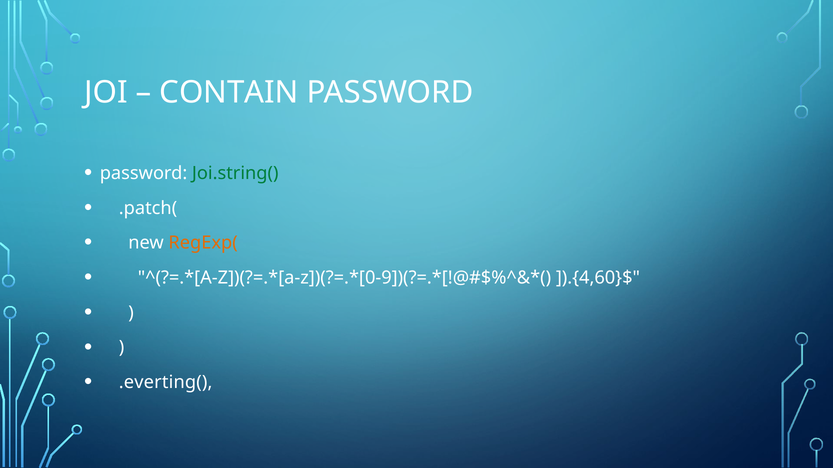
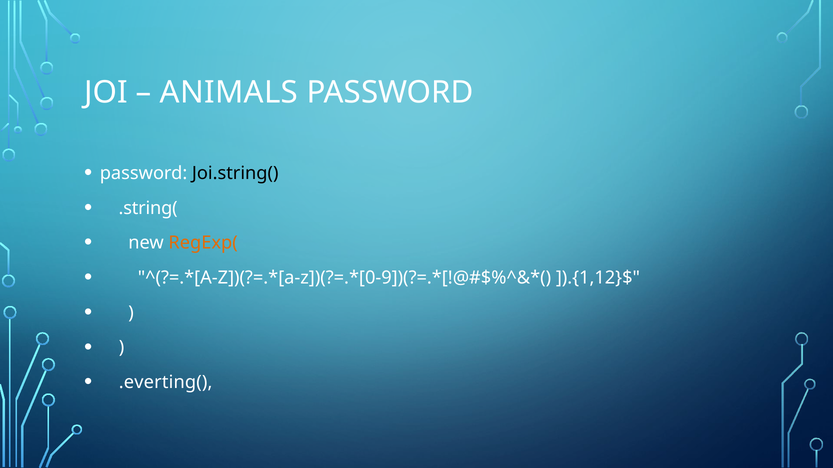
CONTAIN: CONTAIN -> ANIMALS (229, 93)
Joi.string( colour: green -> black (235, 173)
.patch(: .patch( -> .string( (148, 208)
]).{4,60}$: ]).{4,60}$ -> ]).{1,12}$ (598, 278)
